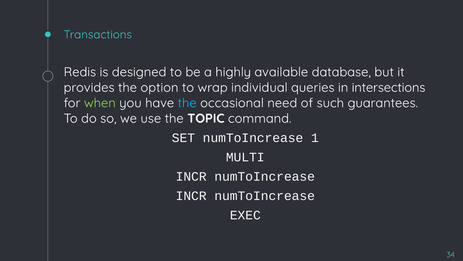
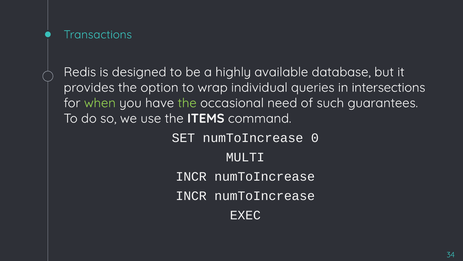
the colour: light blue -> light green (187, 103)
TOPIC: TOPIC -> ITEMS (206, 118)
1: 1 -> 0 (315, 138)
